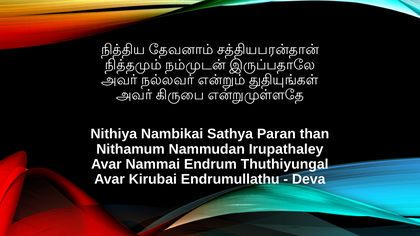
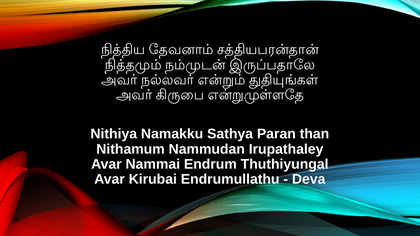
Nambikai: Nambikai -> Namakku (172, 134)
